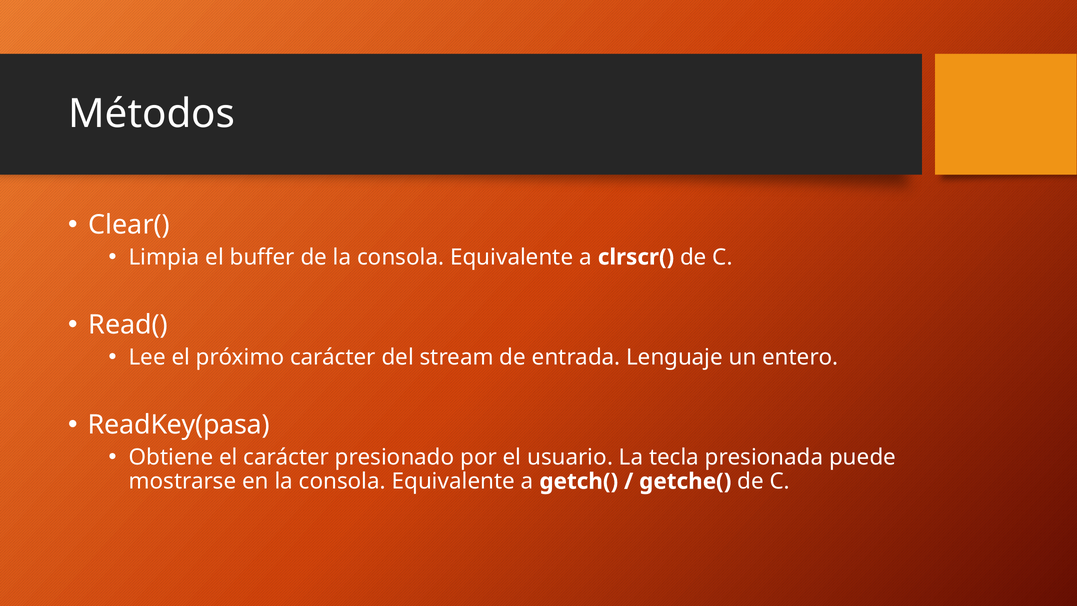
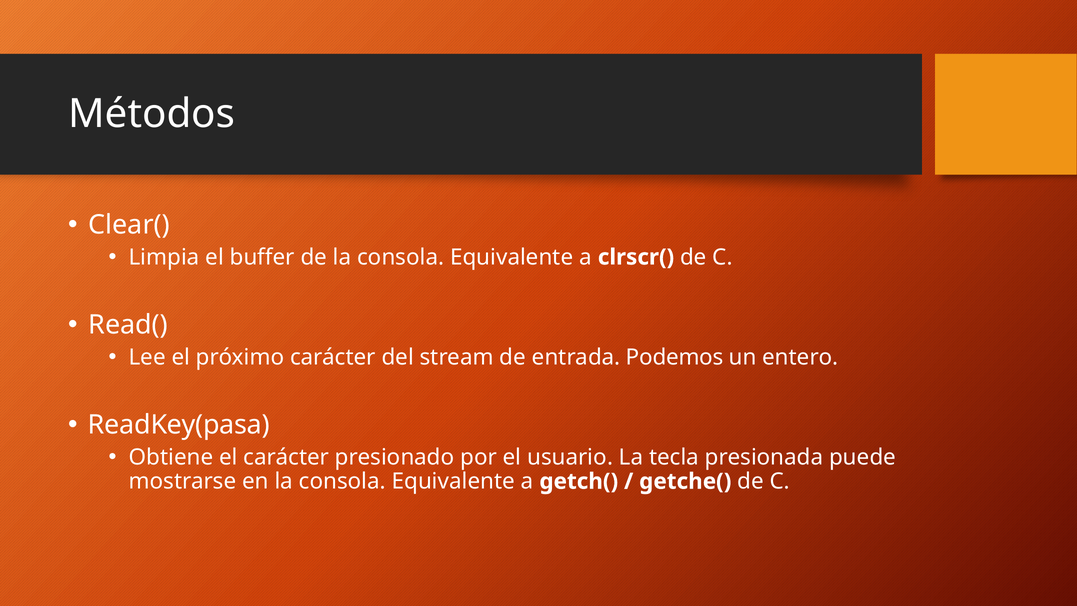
Lenguaje: Lenguaje -> Podemos (675, 357)
